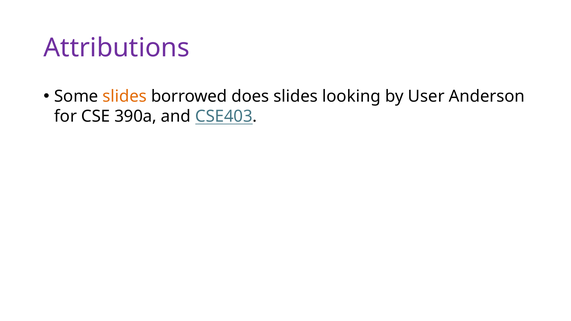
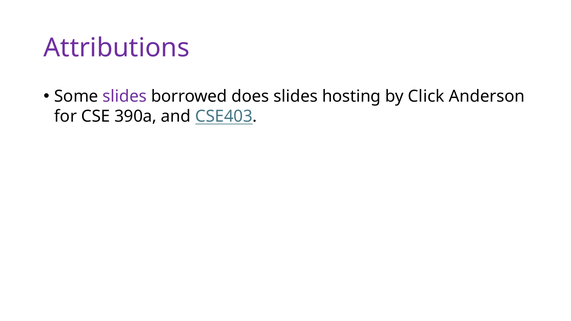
slides colour: orange -> purple (125, 97)
looking: looking -> hosting (351, 97)
User: User -> Click (426, 97)
